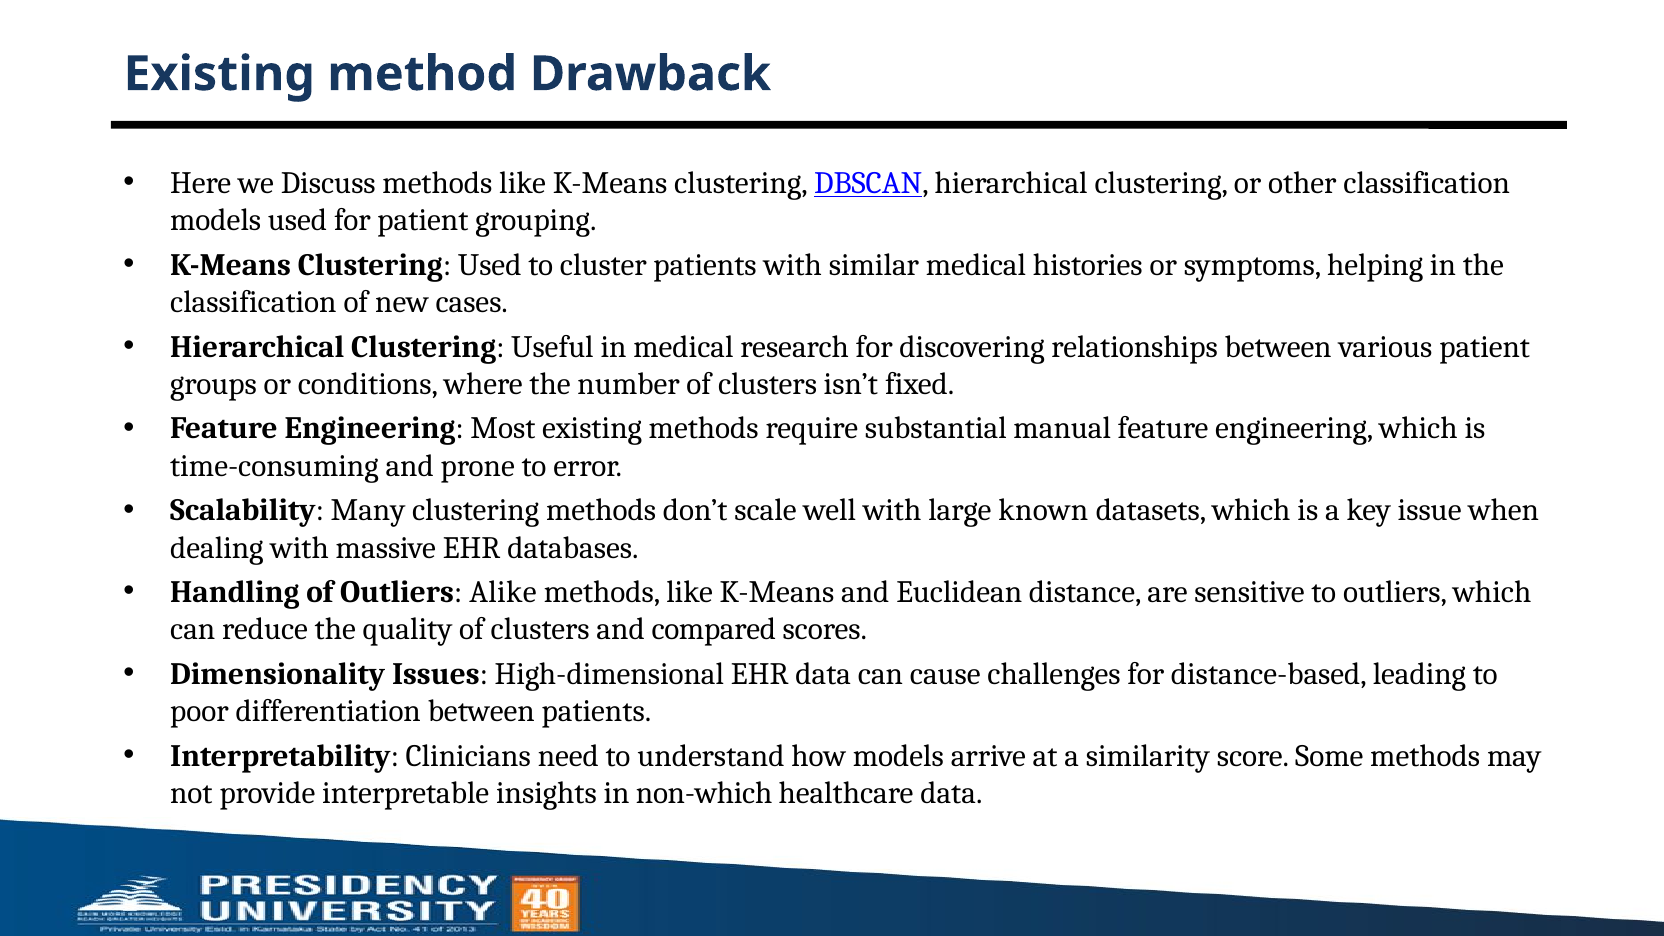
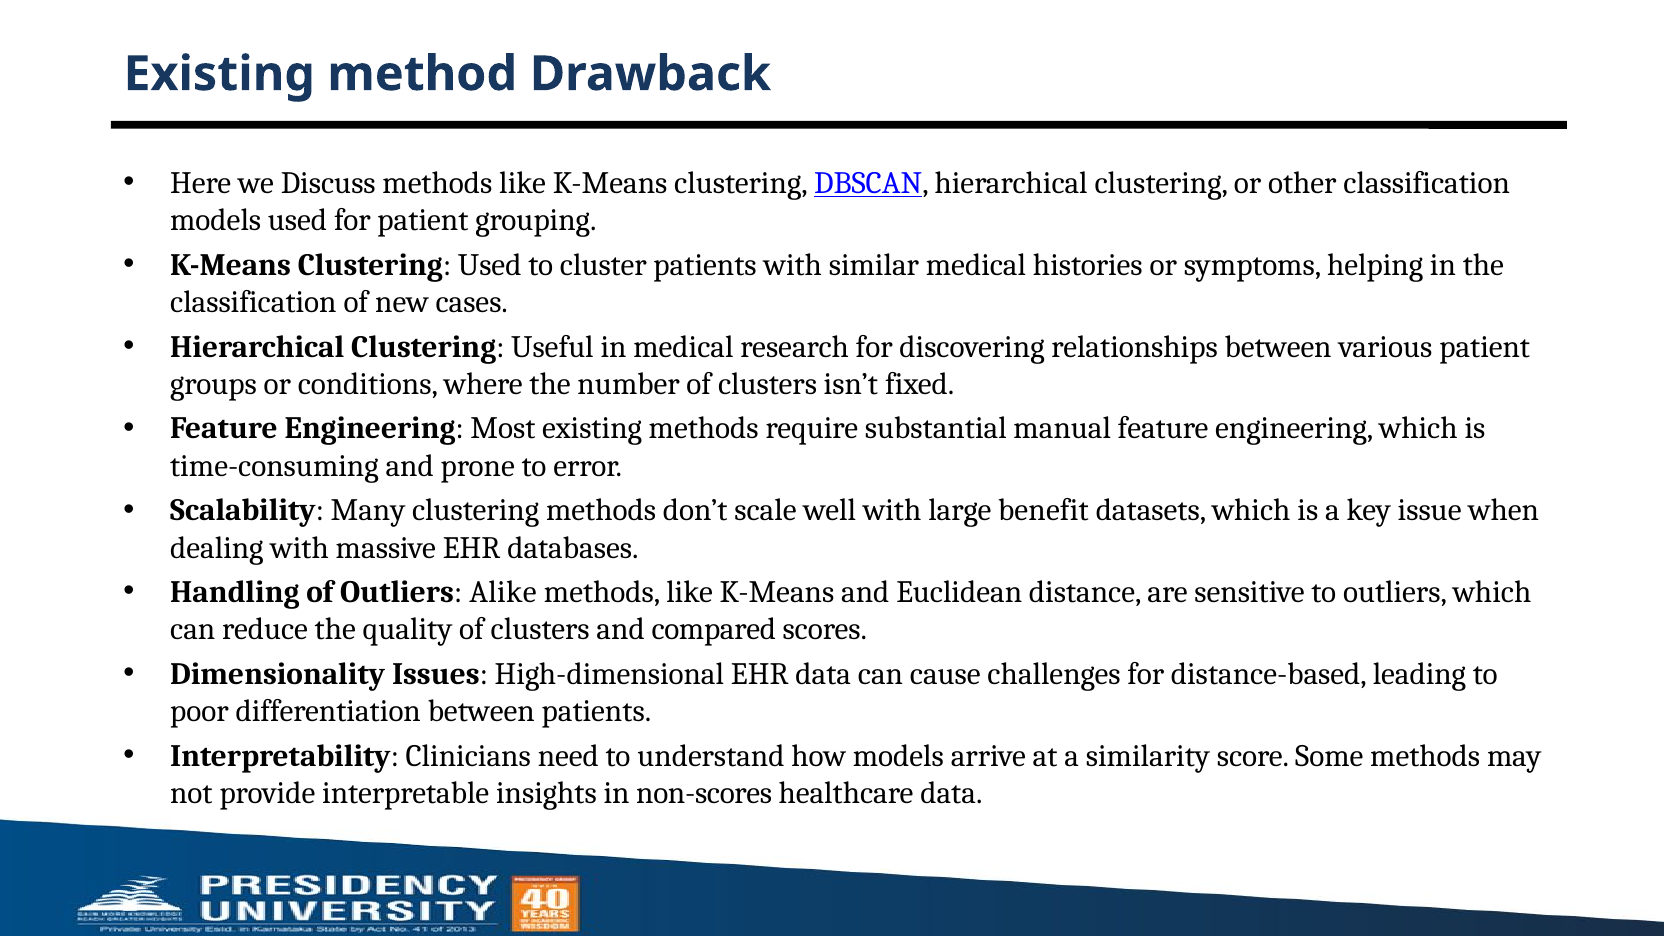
known: known -> benefit (1043, 510)
non-which: non-which -> non-scores (704, 793)
